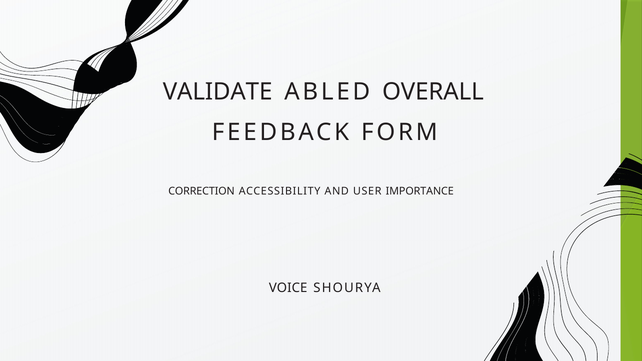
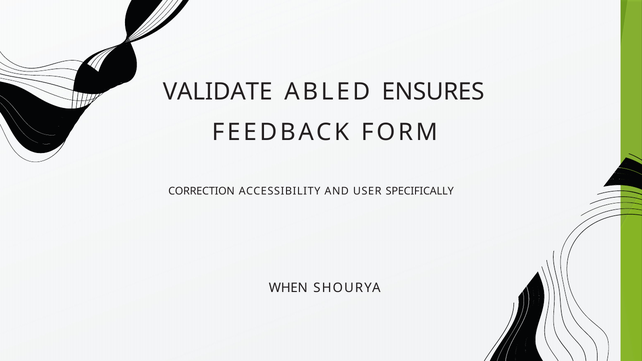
OVERALL: OVERALL -> ENSURES (433, 92)
IMPORTANCE: IMPORTANCE -> SPECIFICALLY (420, 191)
VOICE: VOICE -> WHEN (288, 288)
